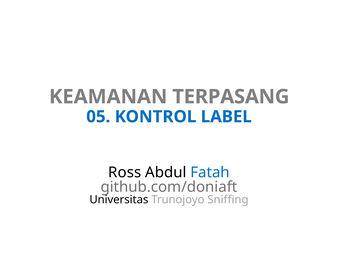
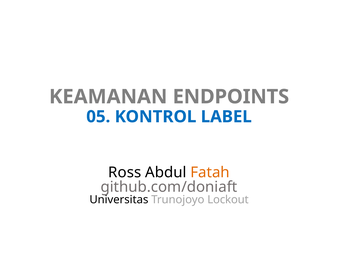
TERPASANG: TERPASANG -> ENDPOINTS (231, 97)
Fatah colour: blue -> orange (210, 173)
Sniffing: Sniffing -> Lockout (228, 200)
